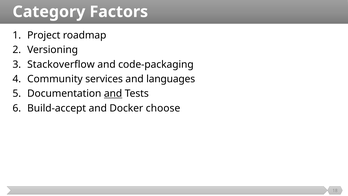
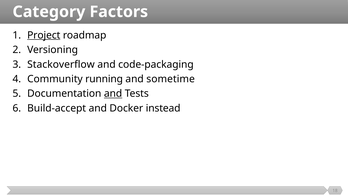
Project underline: none -> present (44, 35)
services: services -> running (104, 79)
languages: languages -> sometime (171, 79)
choose: choose -> instead (163, 108)
